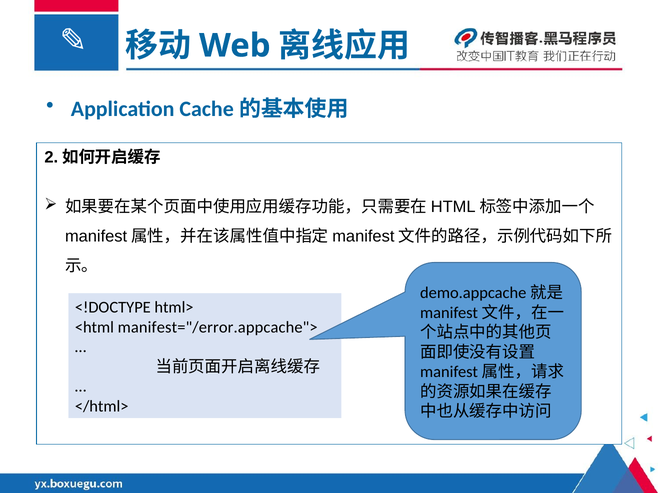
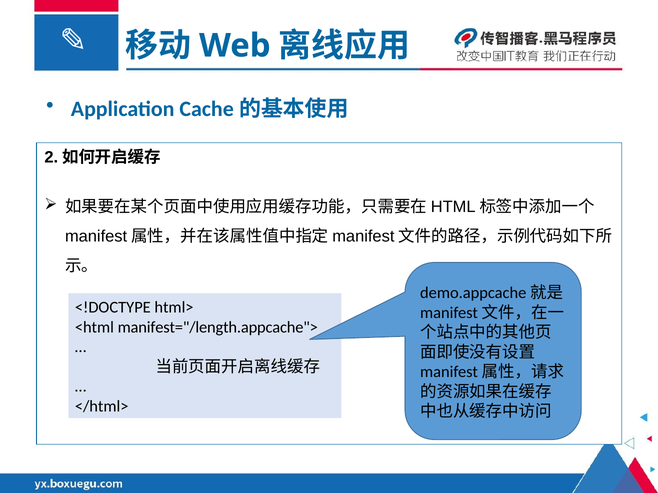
manifest="/error.appcache">: manifest="/error.appcache"> -> manifest="/length.appcache"> (218, 328)
